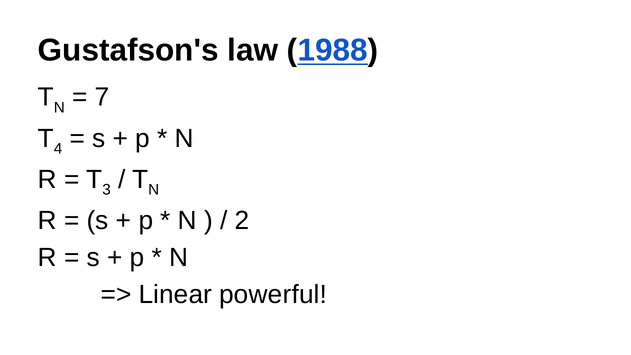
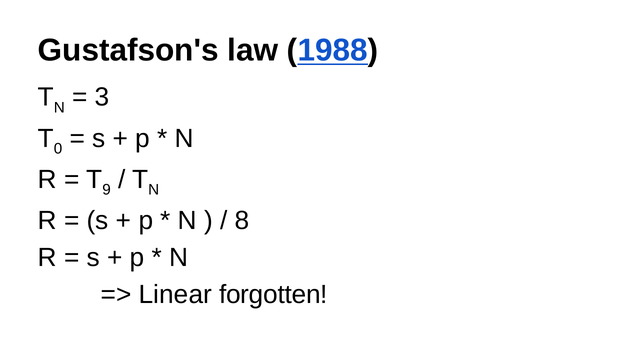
7: 7 -> 3 (102, 97)
4: 4 -> 0 (58, 149)
3: 3 -> 9 (107, 190)
2: 2 -> 8 (242, 221)
powerful: powerful -> forgotten (273, 294)
